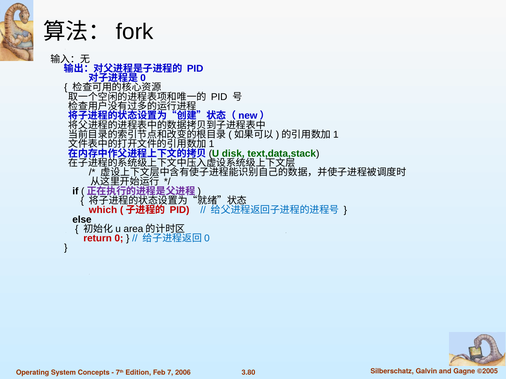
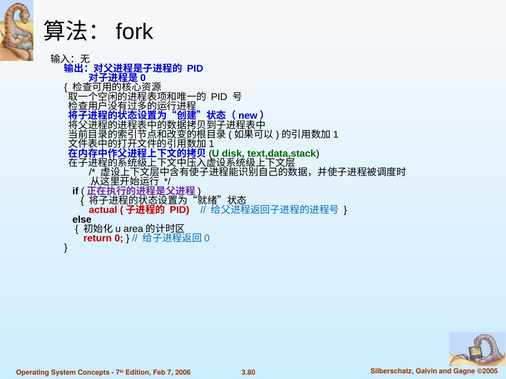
which: which -> actual (103, 210)
